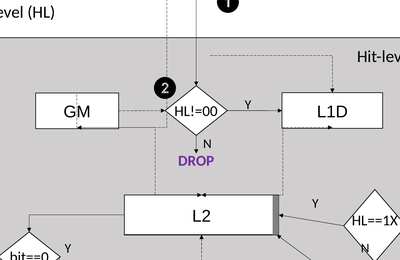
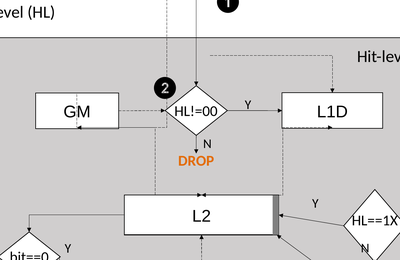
DROP colour: purple -> orange (196, 161)
